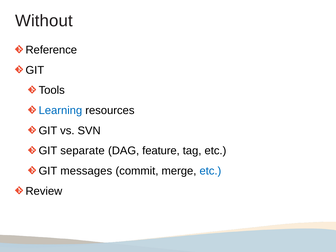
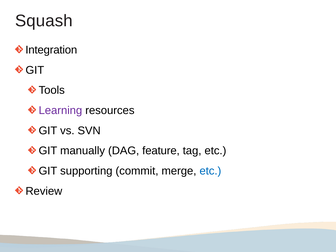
Without: Without -> Squash (44, 21)
Reference: Reference -> Integration (51, 50)
Learning colour: blue -> purple (60, 110)
separate: separate -> manually (83, 151)
messages: messages -> supporting (86, 171)
